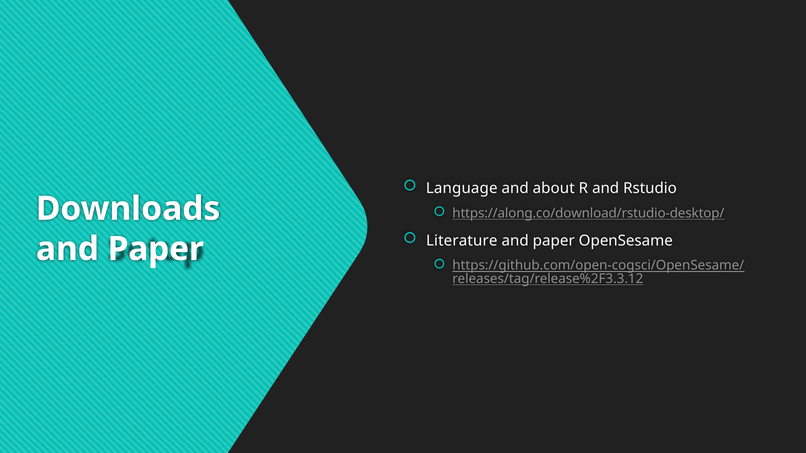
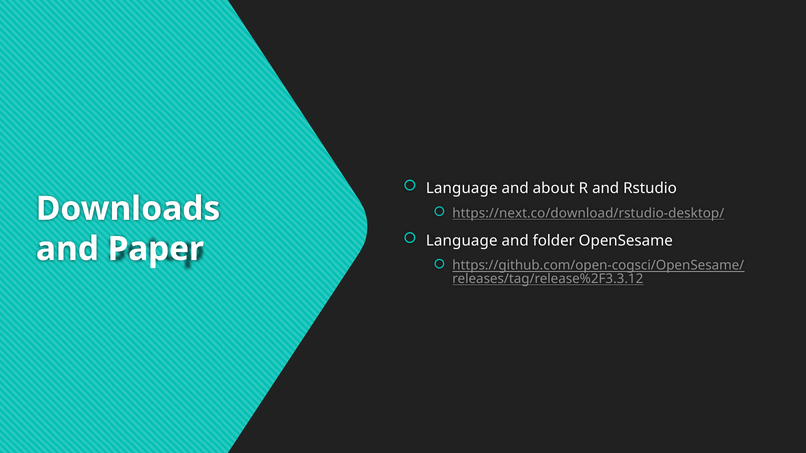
https://along.co/download/rstudio-desktop/: https://along.co/download/rstudio-desktop/ -> https://next.co/download/rstudio-desktop/ (588, 213)
Literature: Literature -> Language (462, 241)
paper: paper -> folder (554, 241)
